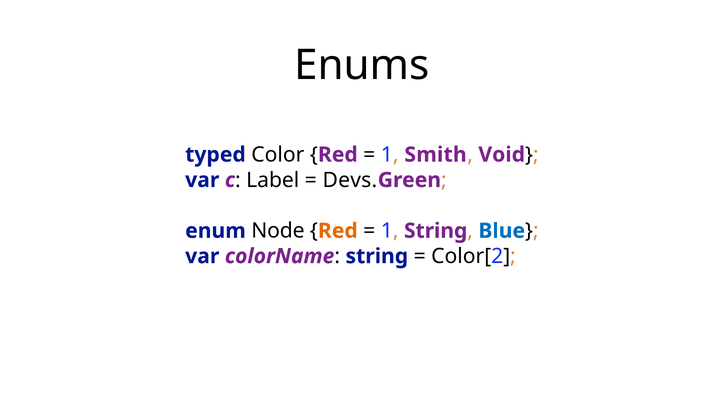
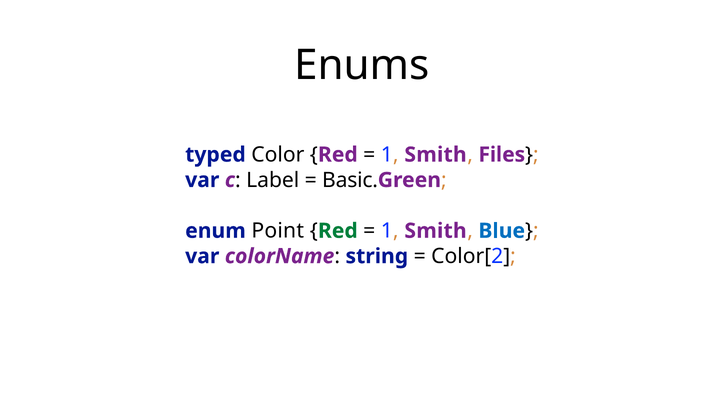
Void: Void -> Files (502, 154)
Devs: Devs -> Basic (350, 180)
Node: Node -> Point (278, 230)
Red colour: orange -> green (338, 230)
String: String -> Smith (436, 230)
